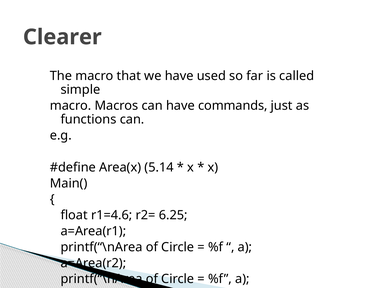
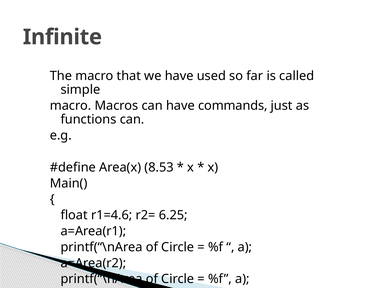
Clearer: Clearer -> Infinite (62, 37)
5.14: 5.14 -> 8.53 (159, 167)
